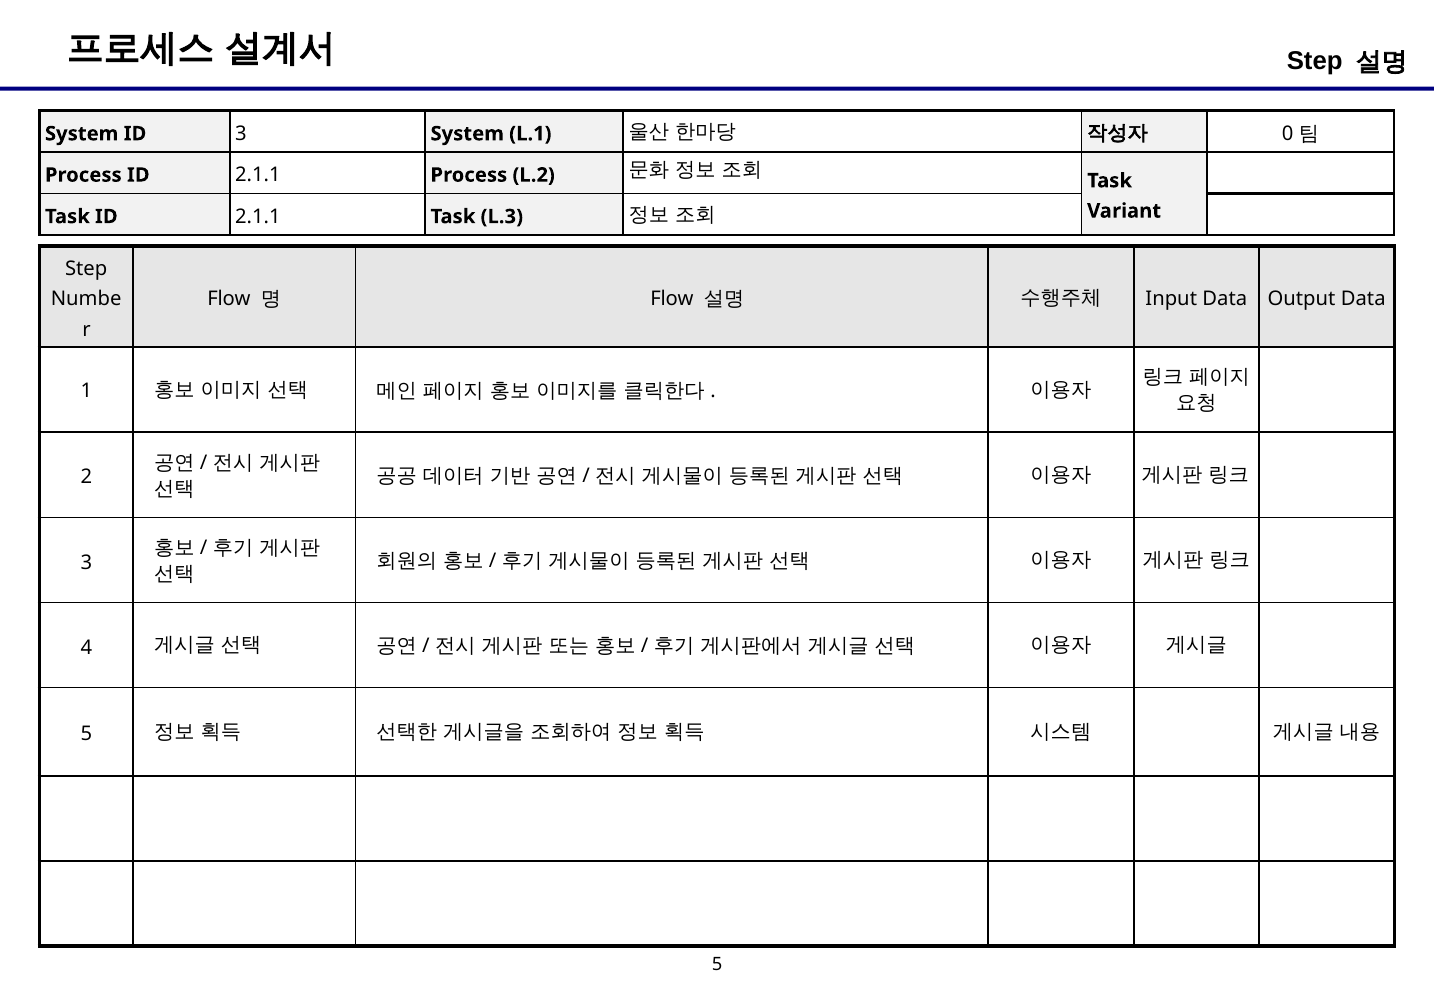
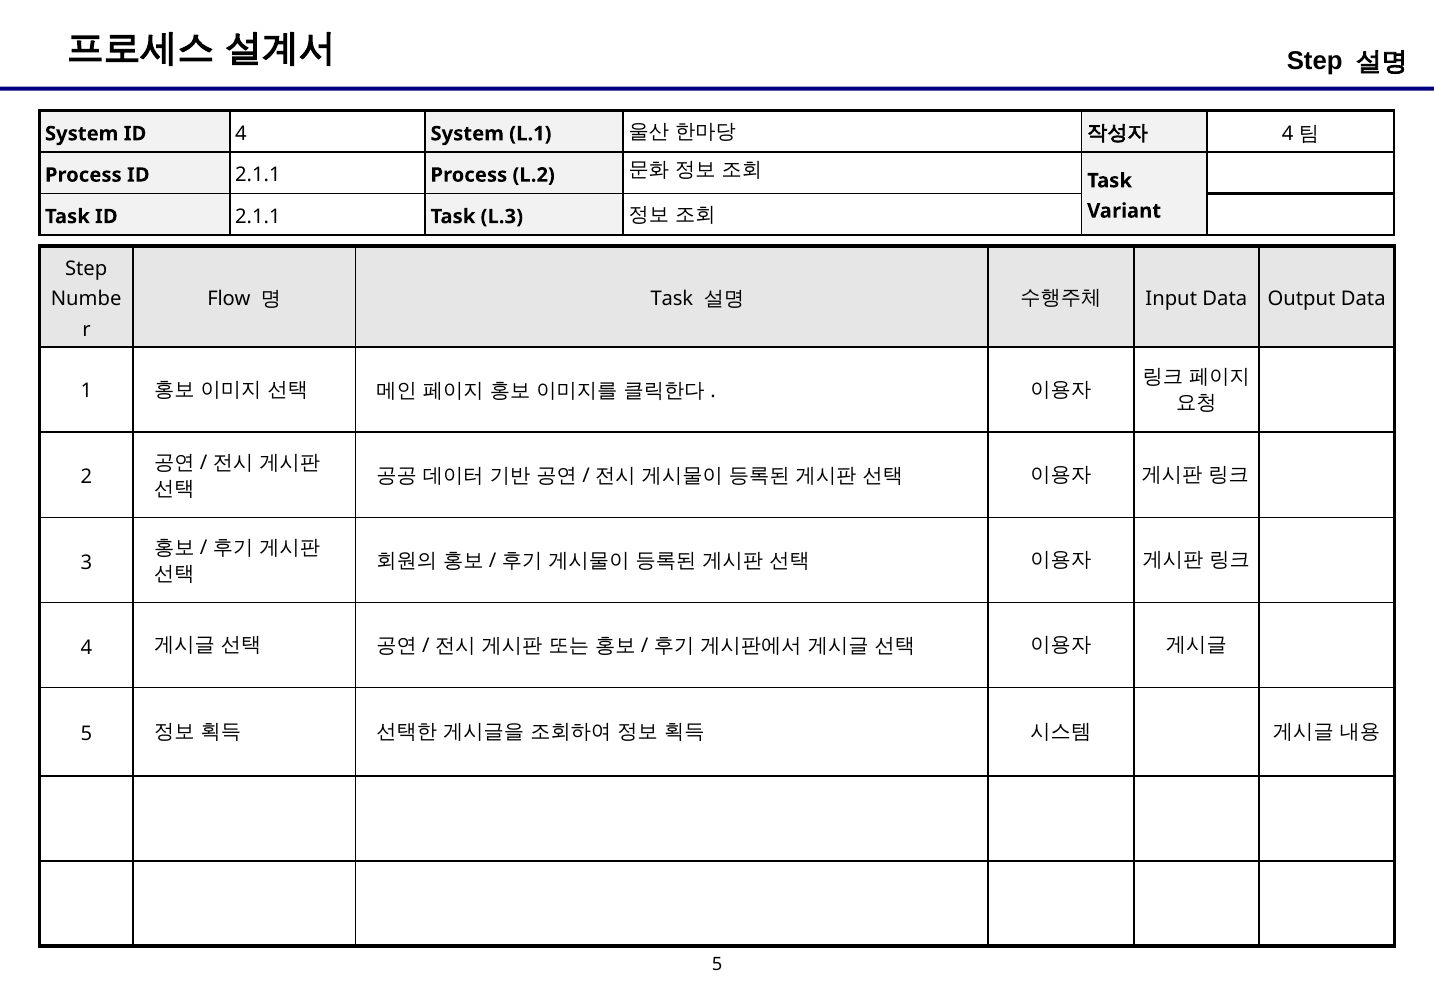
ID 3: 3 -> 4 (241, 134)
0: 0 -> 4 (1288, 134)
Flow: Flow -> Task (672, 299)
